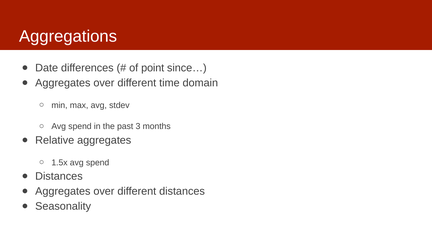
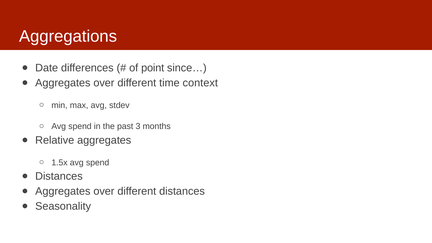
domain: domain -> context (200, 83)
